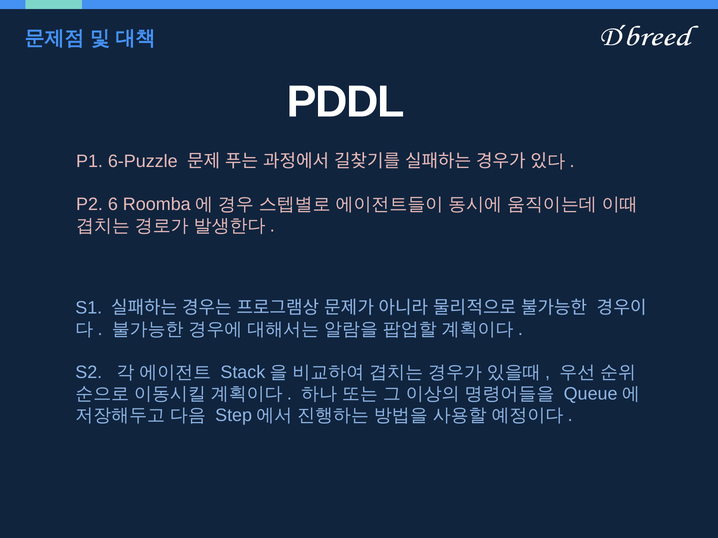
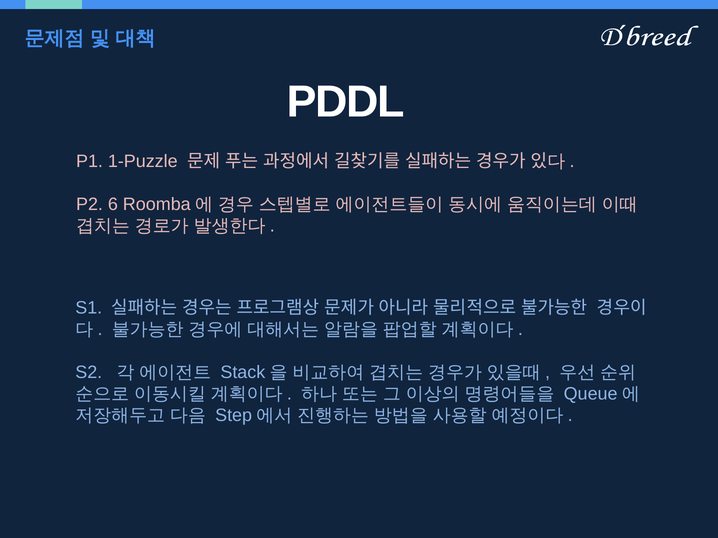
6-Puzzle: 6-Puzzle -> 1-Puzzle (143, 162)
